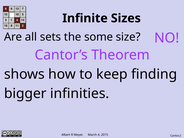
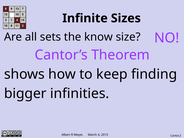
some: some -> know (99, 37)
